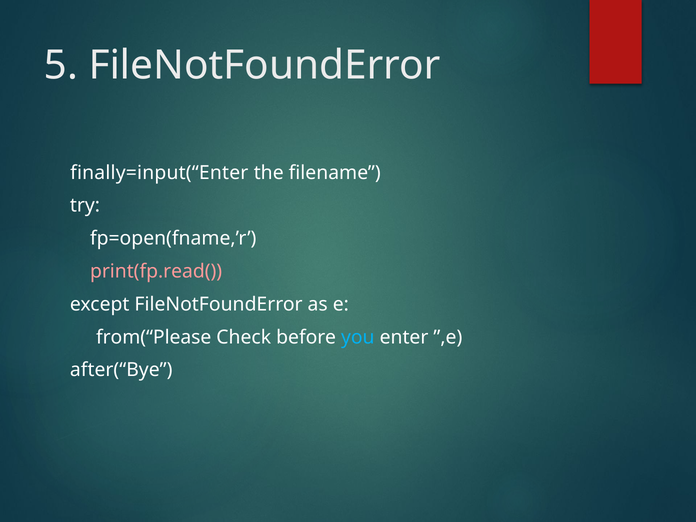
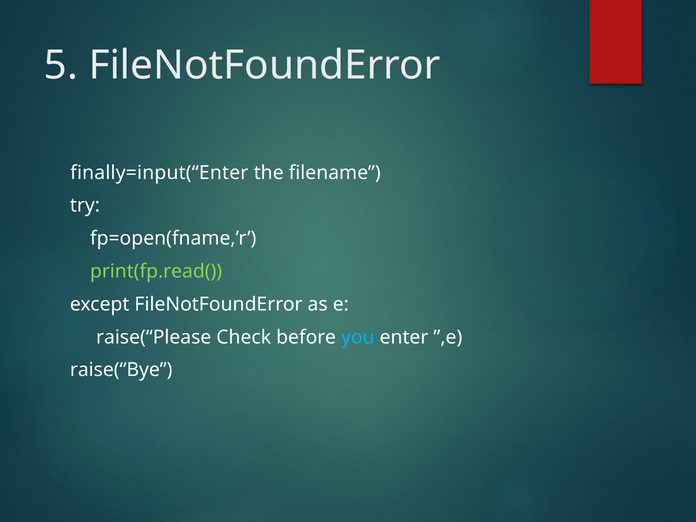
print(fp.read( colour: pink -> light green (156, 271)
from(“Please: from(“Please -> raise(“Please (154, 337)
after(“Bye: after(“Bye -> raise(“Bye (121, 370)
